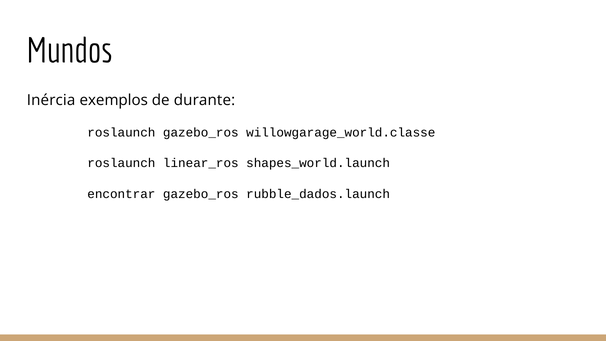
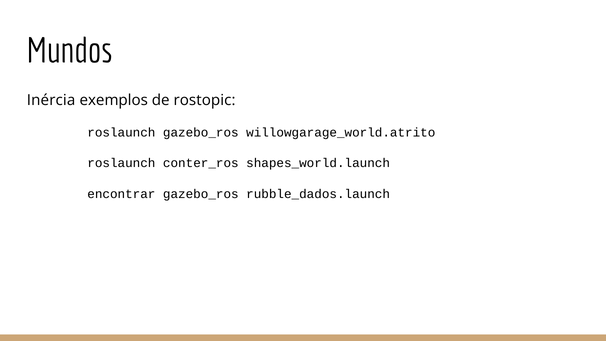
durante: durante -> rostopic (205, 100)
willowgarage_world.classe: willowgarage_world.classe -> willowgarage_world.atrito (341, 132)
linear_ros: linear_ros -> conter_ros (201, 163)
